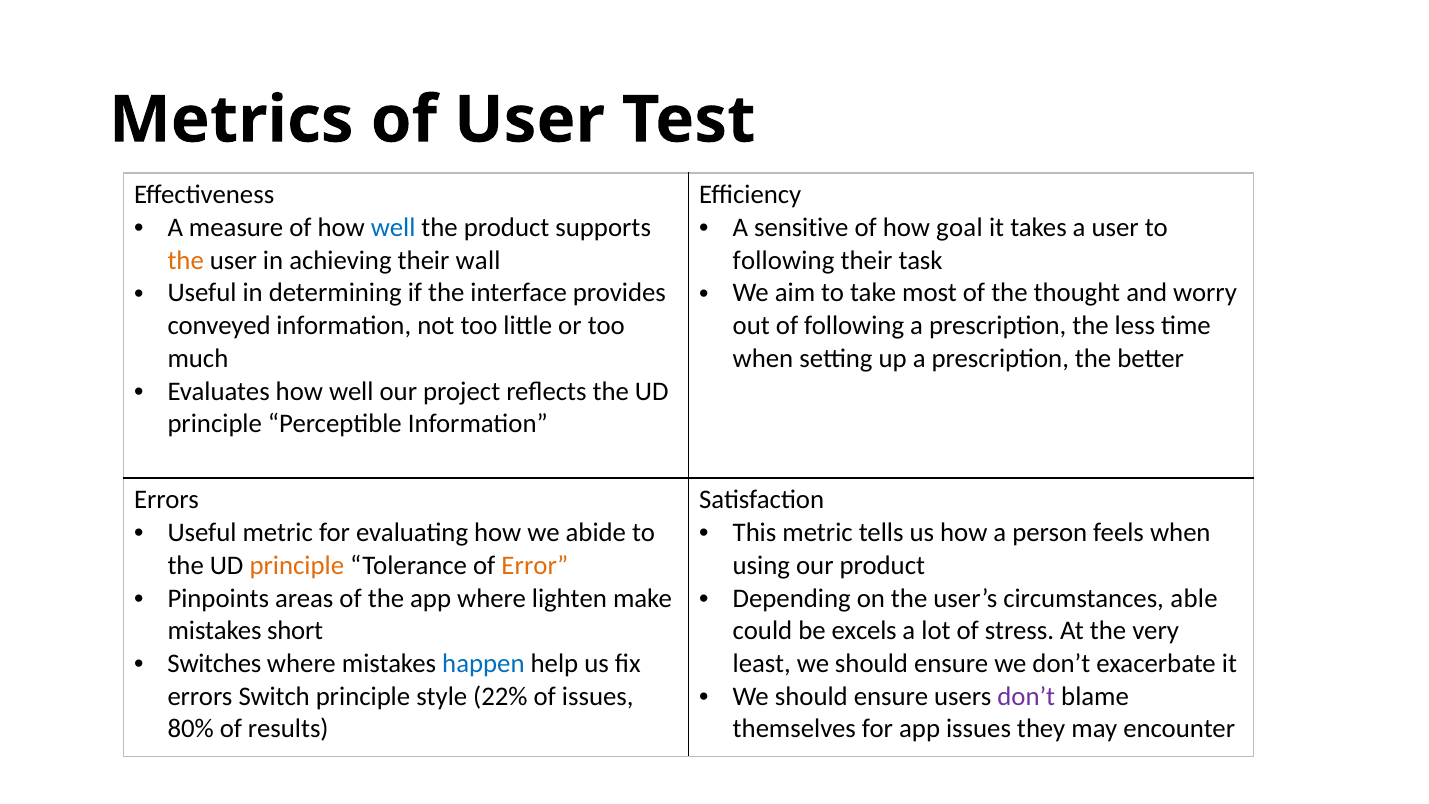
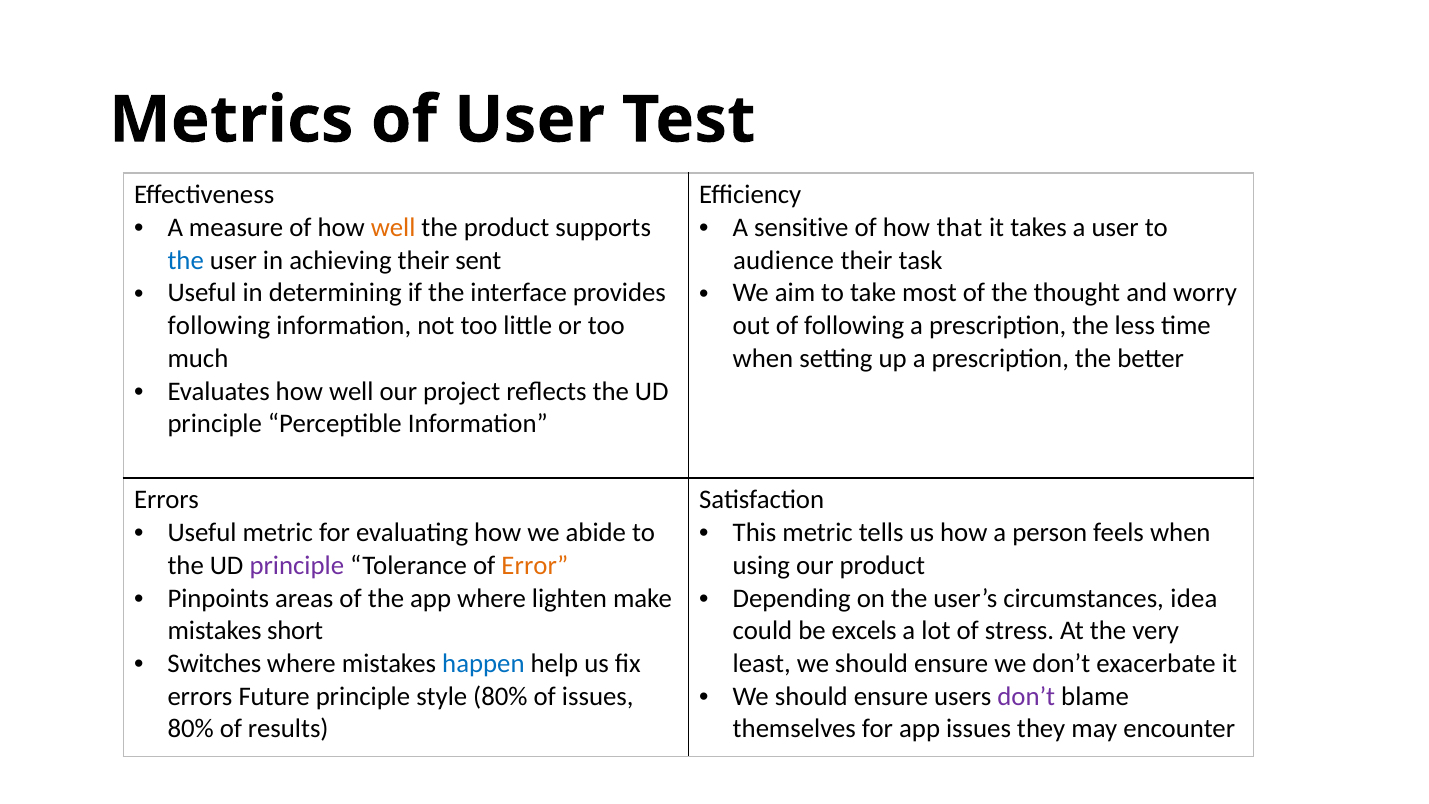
well colour: blue -> orange (393, 228)
goal: goal -> that (959, 228)
the colour: orange -> blue (186, 260)
wall: wall -> sent (478, 260)
following: following -> audience (784, 260)
conveyed: conveyed -> following (219, 326)
principle colour: orange -> purple (297, 565)
able: able -> idea (1194, 598)
Switch: Switch -> Future (274, 696)
style 22%: 22% -> 80% (500, 696)
